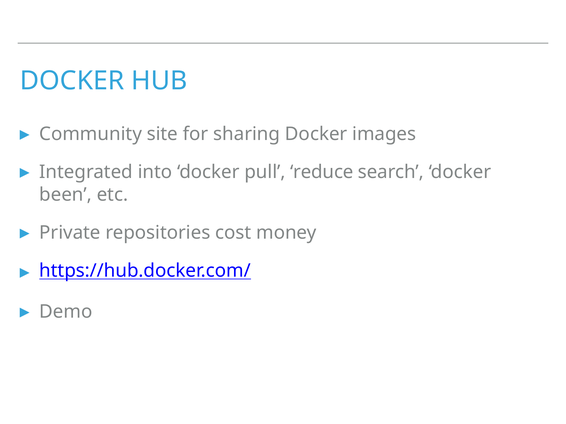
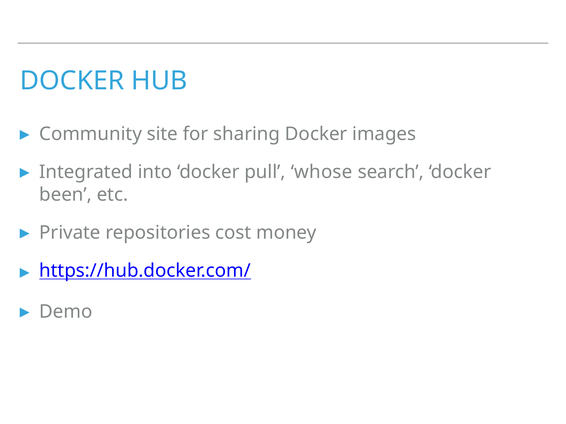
reduce: reduce -> whose (322, 172)
